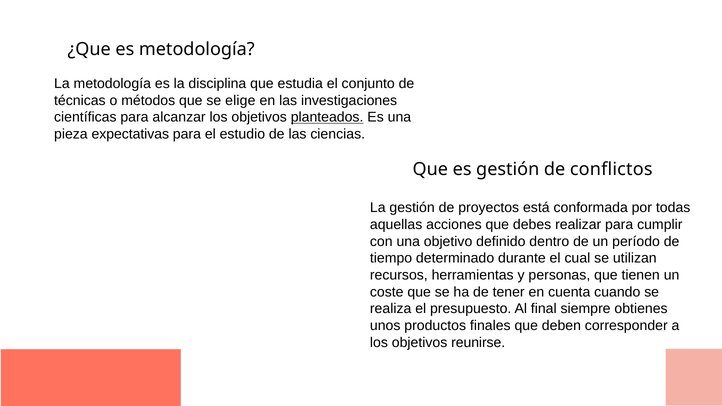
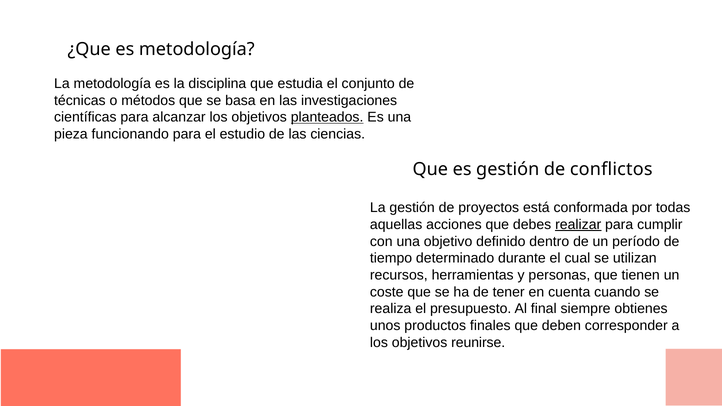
elige: elige -> basa (240, 100)
expectativas: expectativas -> funcionando (130, 134)
realizar underline: none -> present (578, 225)
